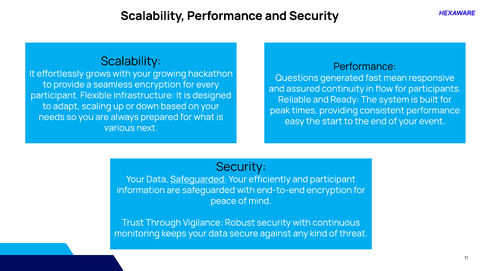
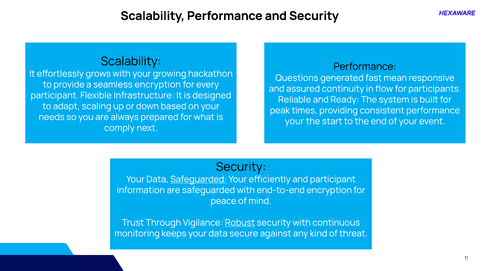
easy: easy -> your (294, 121)
various: various -> comply (119, 128)
Robust underline: none -> present (240, 223)
